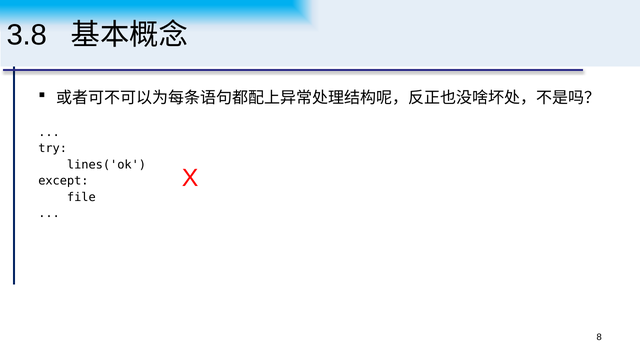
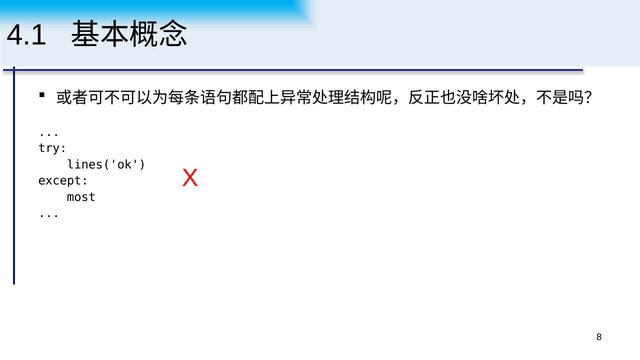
3.8: 3.8 -> 4.1 (27, 35)
file: file -> most (81, 197)
